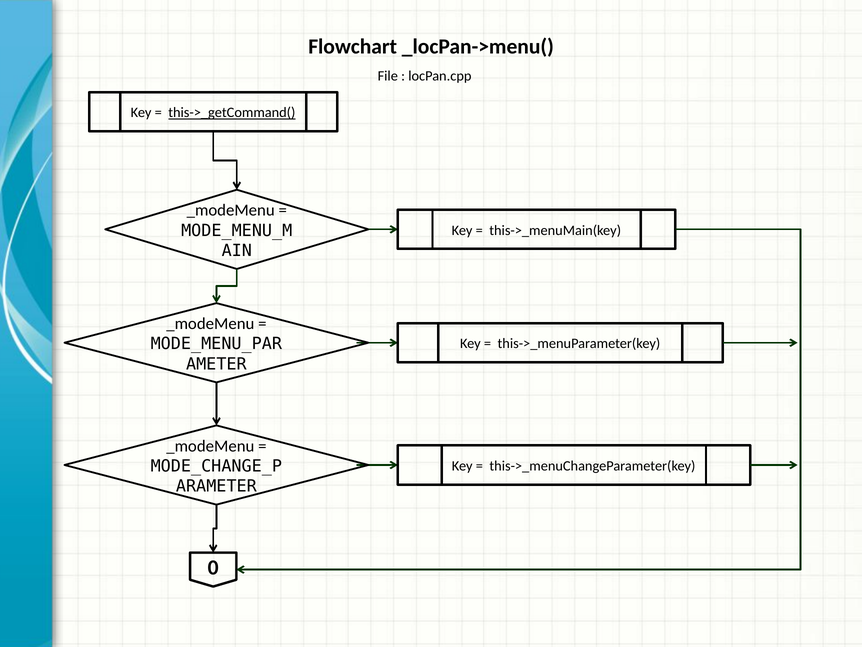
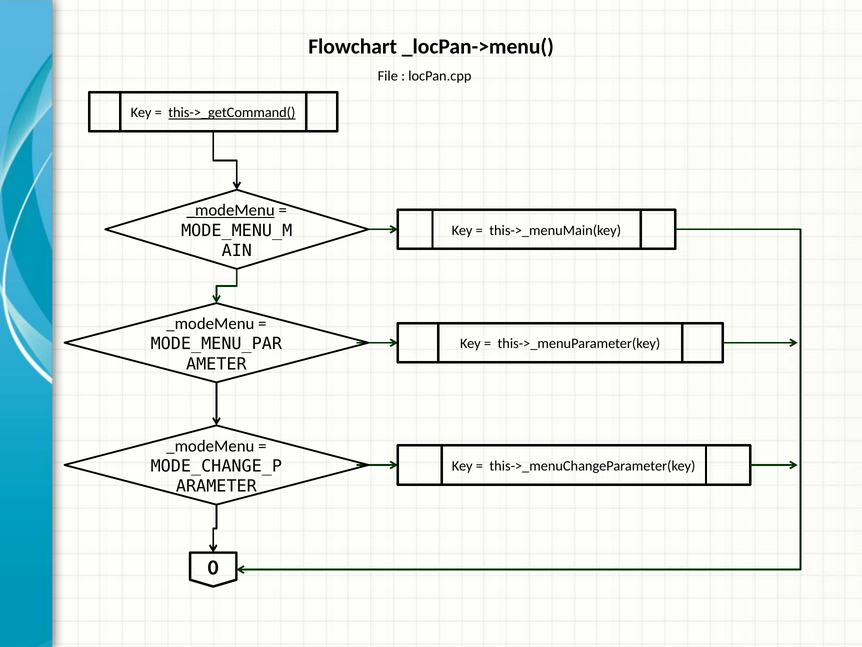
_modeMenu underline: none -> present (231, 210)
